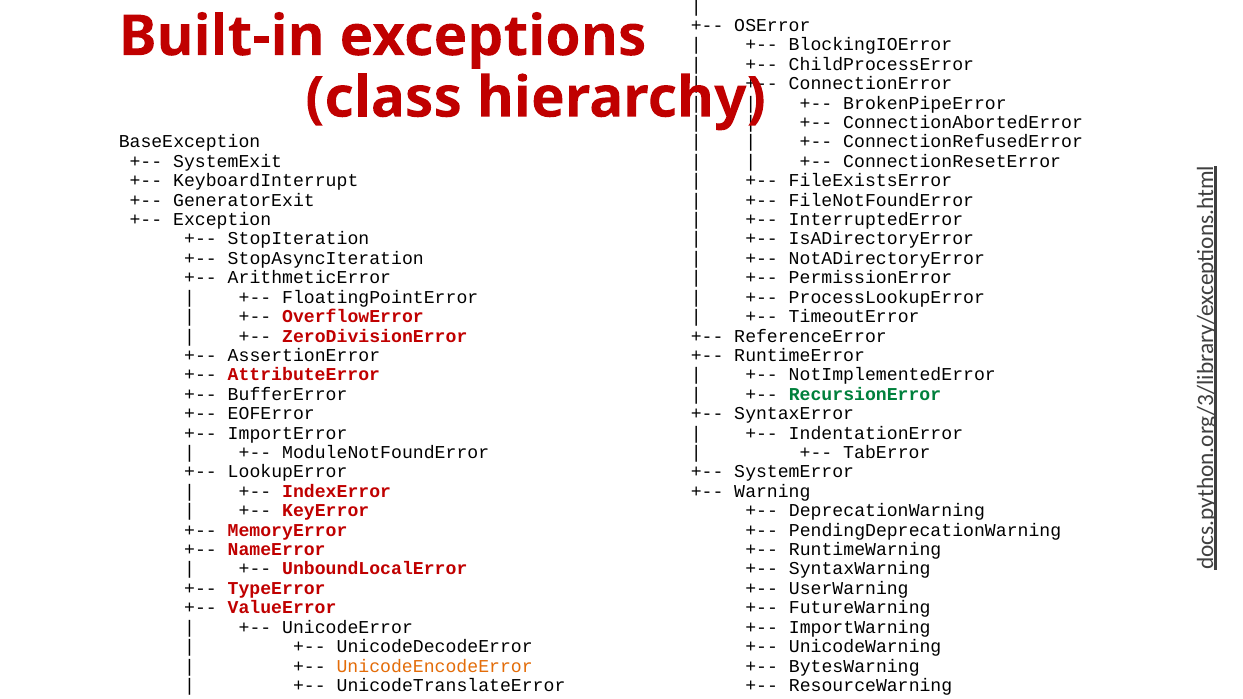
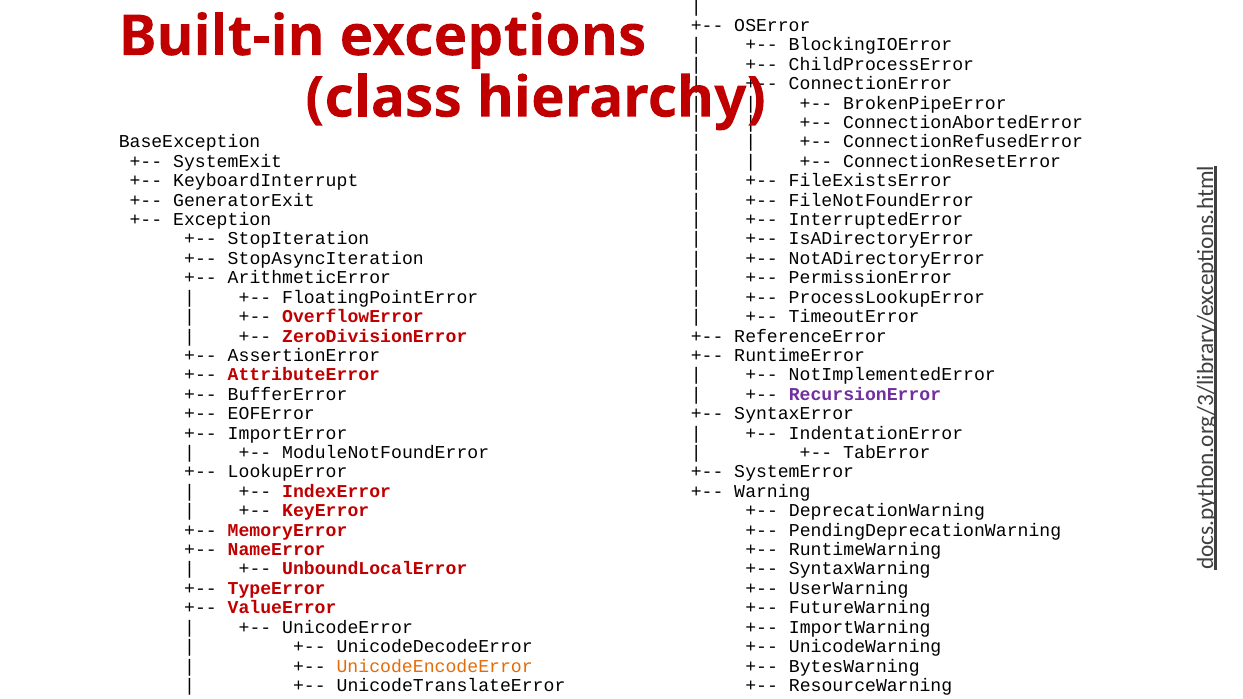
RecursionError colour: green -> purple (865, 394)
